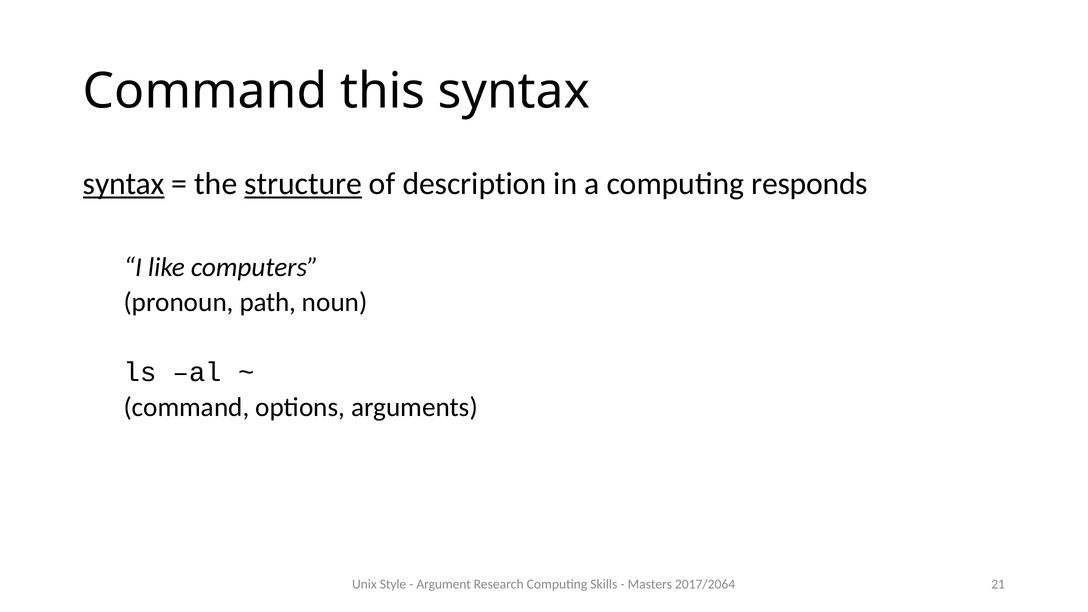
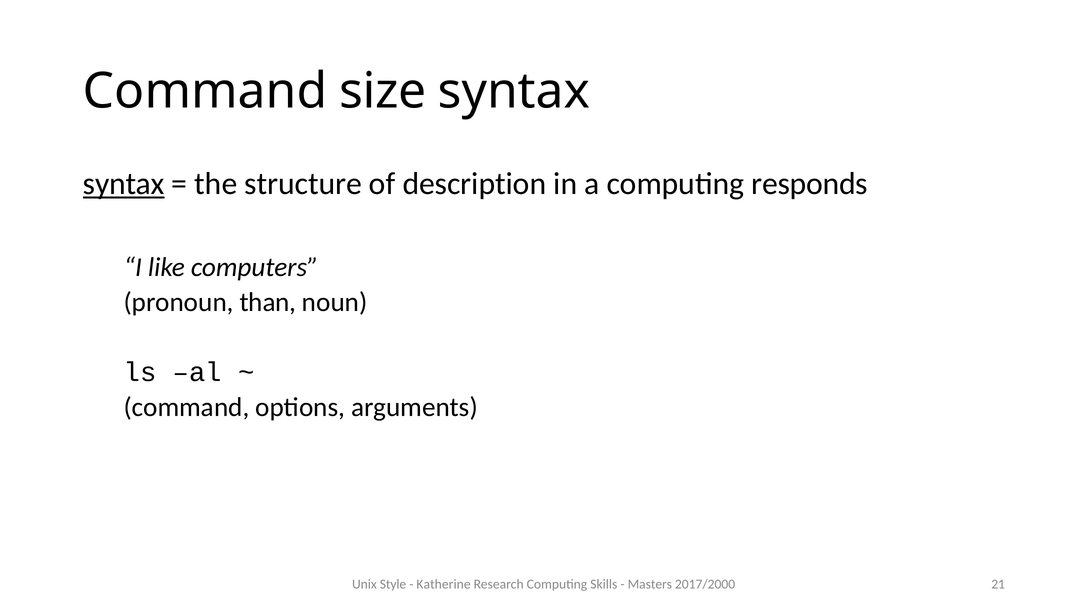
this: this -> size (383, 91)
structure underline: present -> none (303, 184)
path: path -> than (268, 302)
Argument: Argument -> Katherine (444, 584)
2017/2064: 2017/2064 -> 2017/2000 (705, 584)
